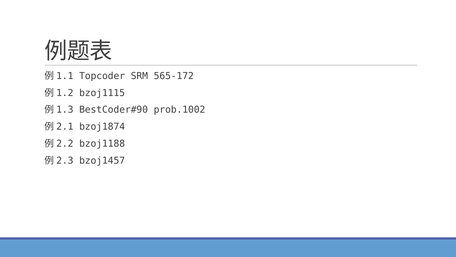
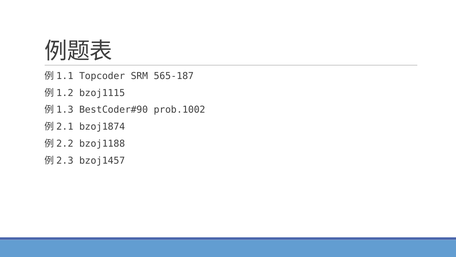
565-172: 565-172 -> 565-187 (174, 76)
